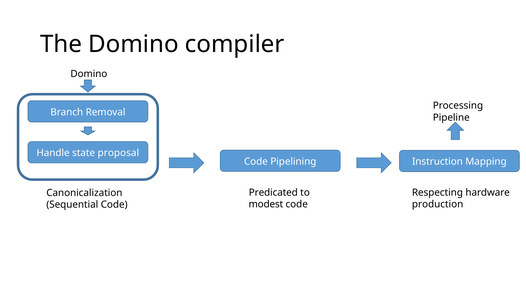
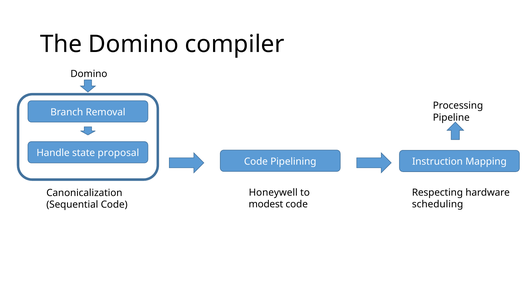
Predicated: Predicated -> Honeywell (273, 192)
production: production -> scheduling (438, 204)
